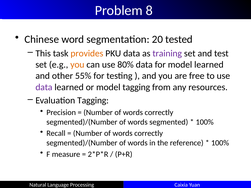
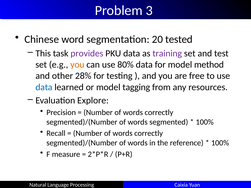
8: 8 -> 3 (149, 10)
provides colour: orange -> purple (87, 53)
model learned: learned -> method (209, 65)
55%: 55% -> 28% (83, 76)
data colour: purple -> blue (44, 87)
Evaluation Tagging: Tagging -> Explore (93, 101)
